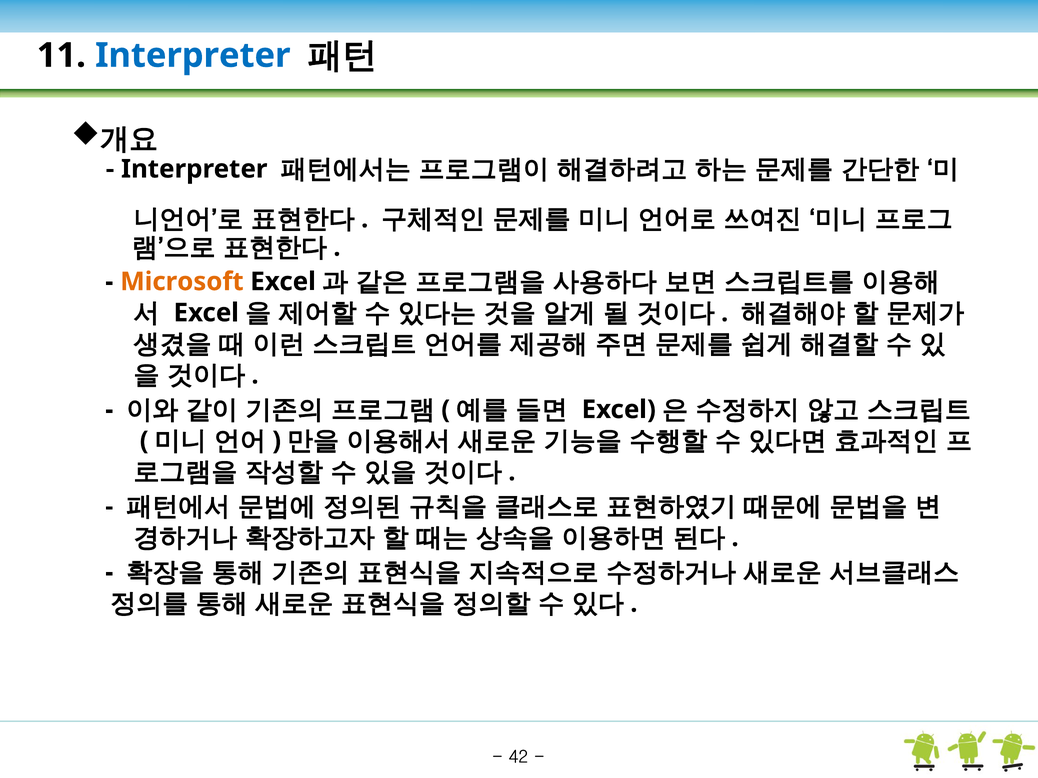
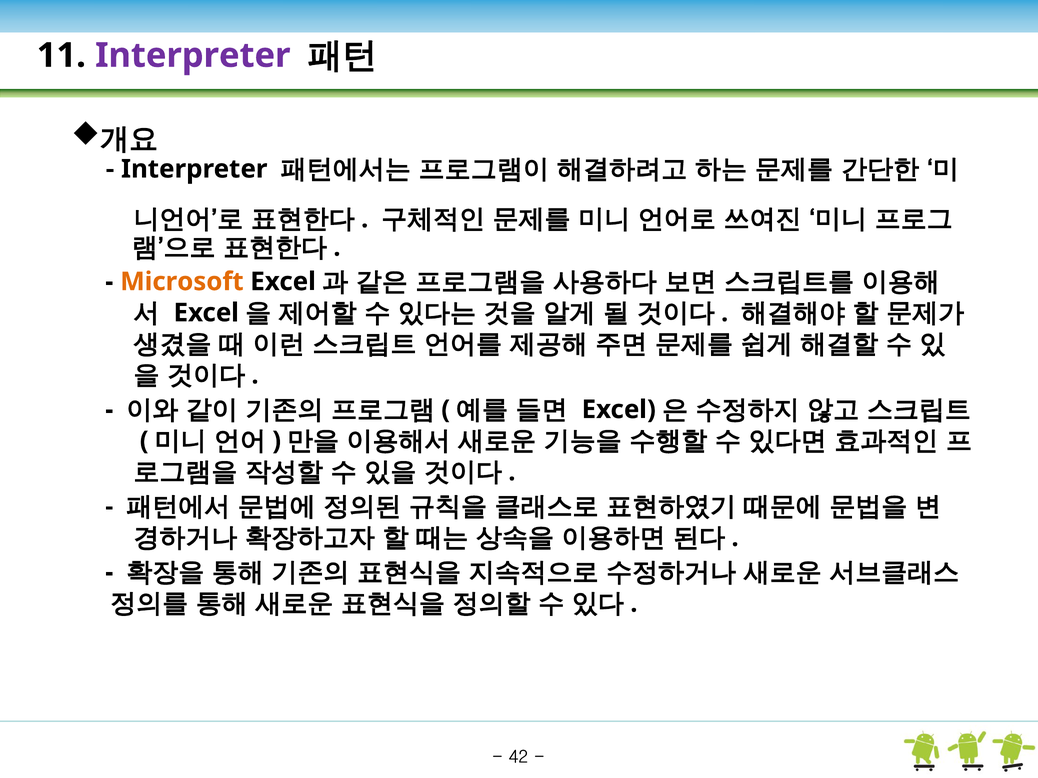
Interpreter colour: blue -> purple (193, 55)
